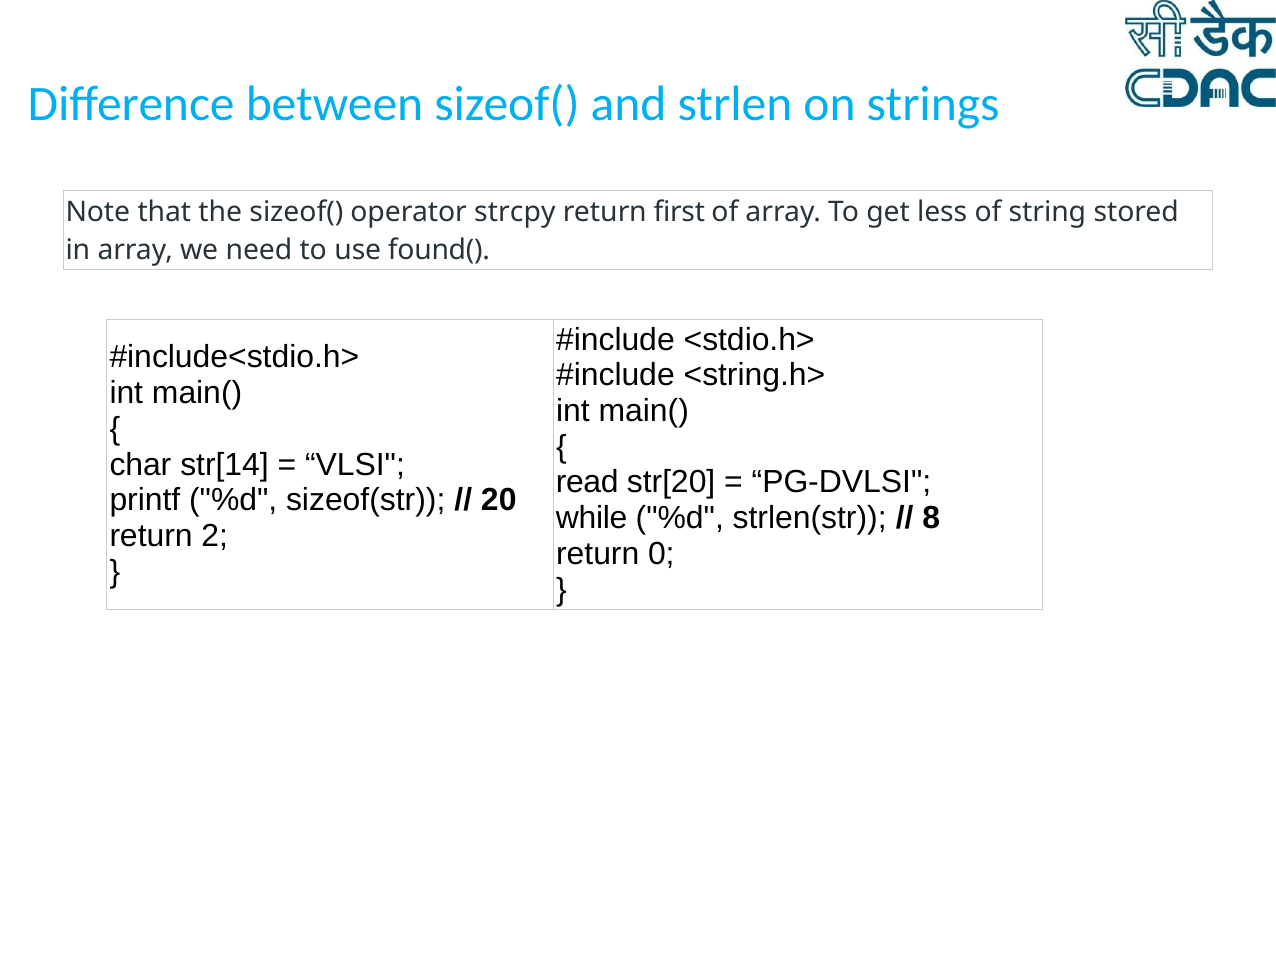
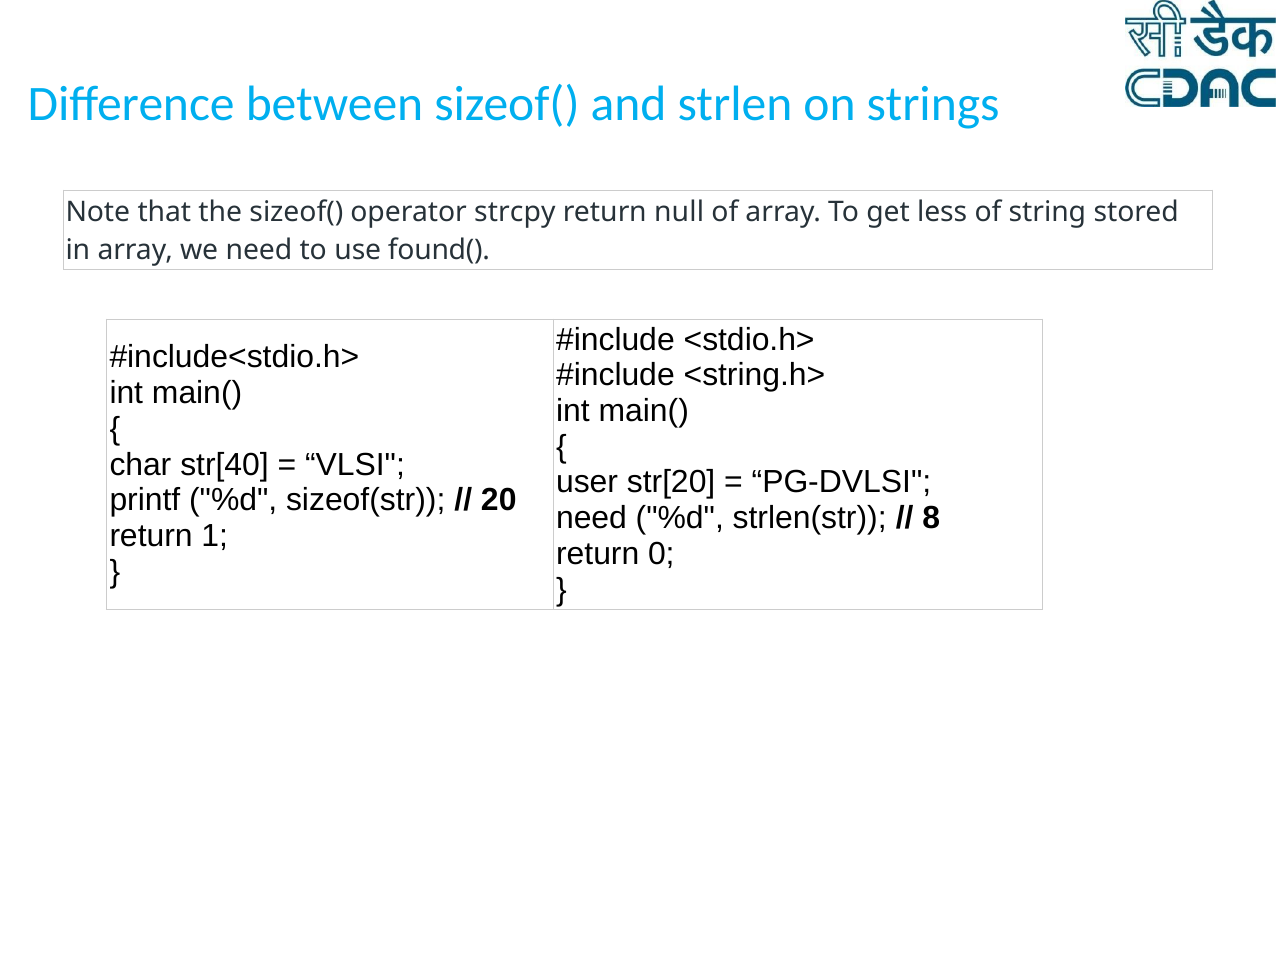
first: first -> null (679, 212)
str[14: str[14 -> str[40 (225, 465)
read: read -> user (587, 482)
while: while -> need (591, 518)
2: 2 -> 1 (215, 536)
